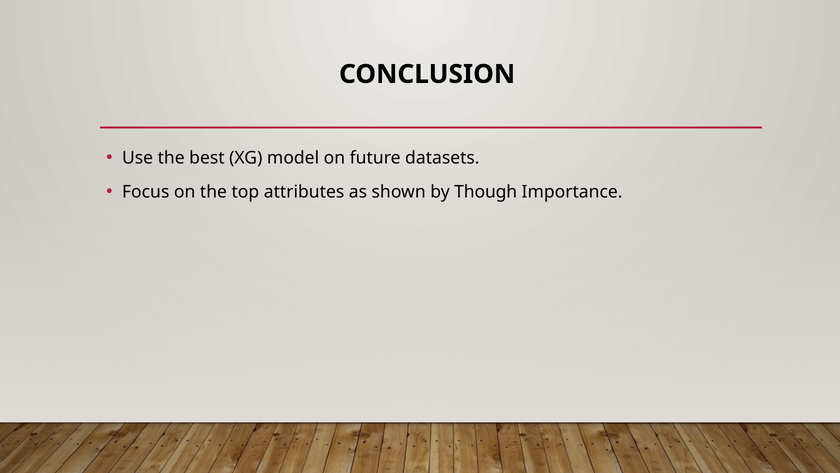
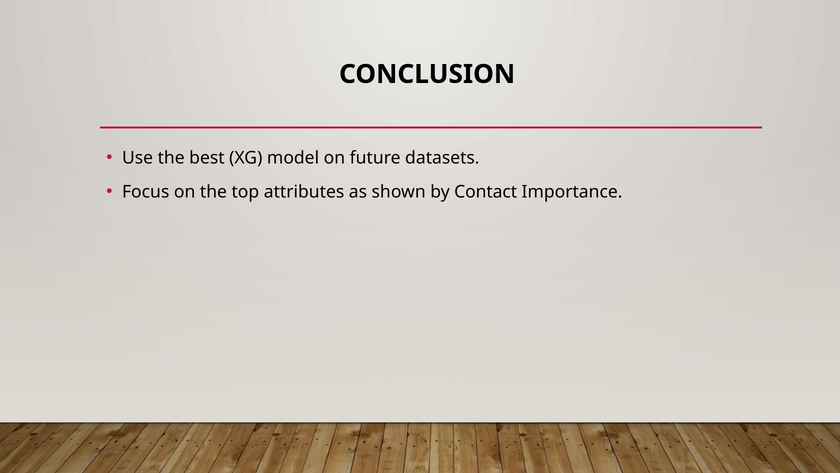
Though: Though -> Contact (486, 192)
